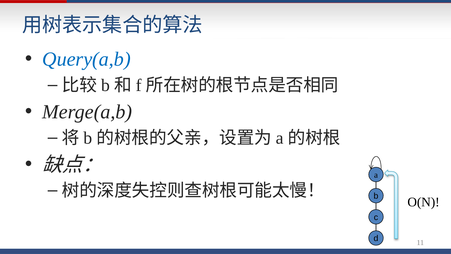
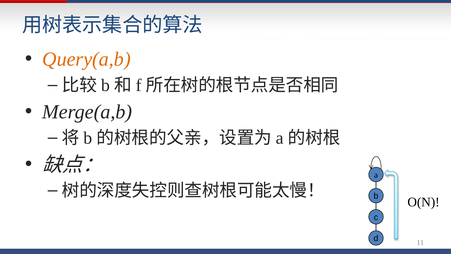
Query(a,b colour: blue -> orange (86, 59)
